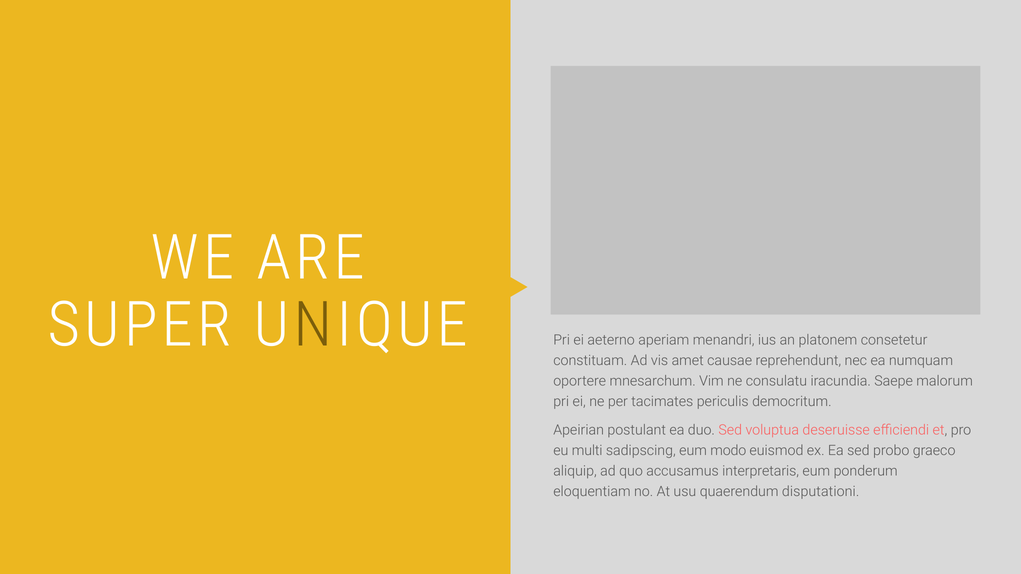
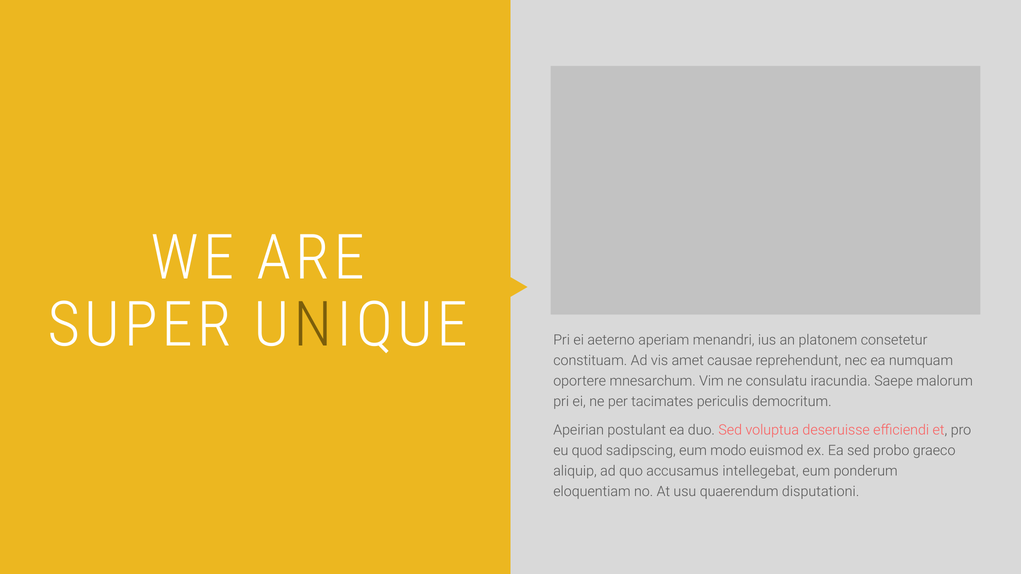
multi: multi -> quod (587, 451)
interpretaris: interpretaris -> intellegebat (761, 471)
